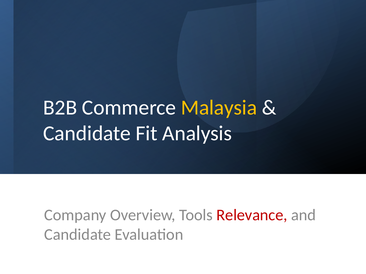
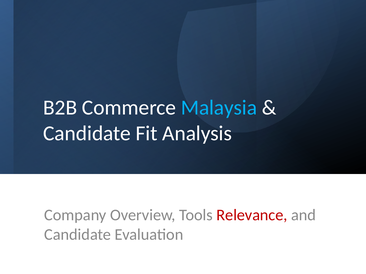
Malaysia colour: yellow -> light blue (219, 108)
